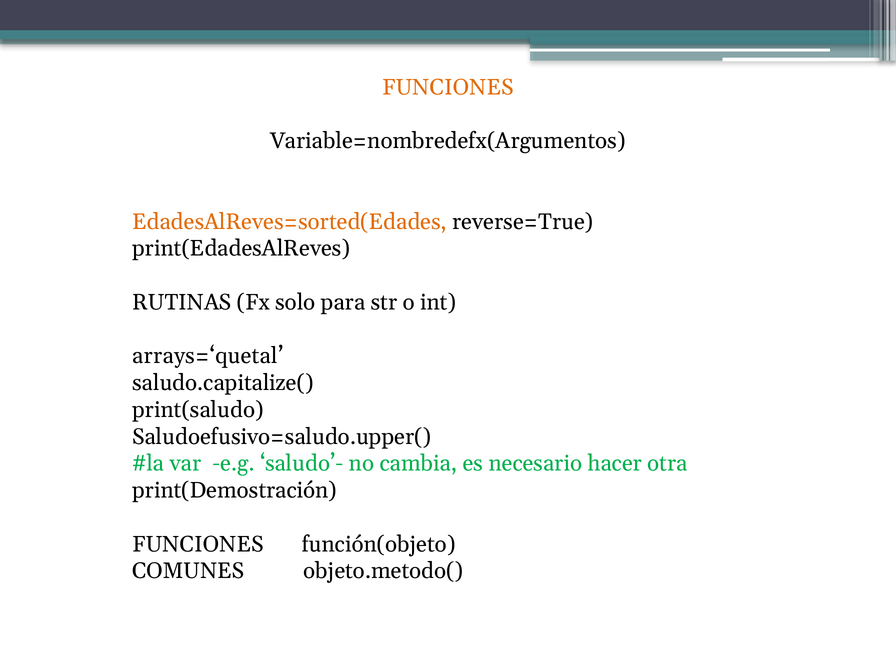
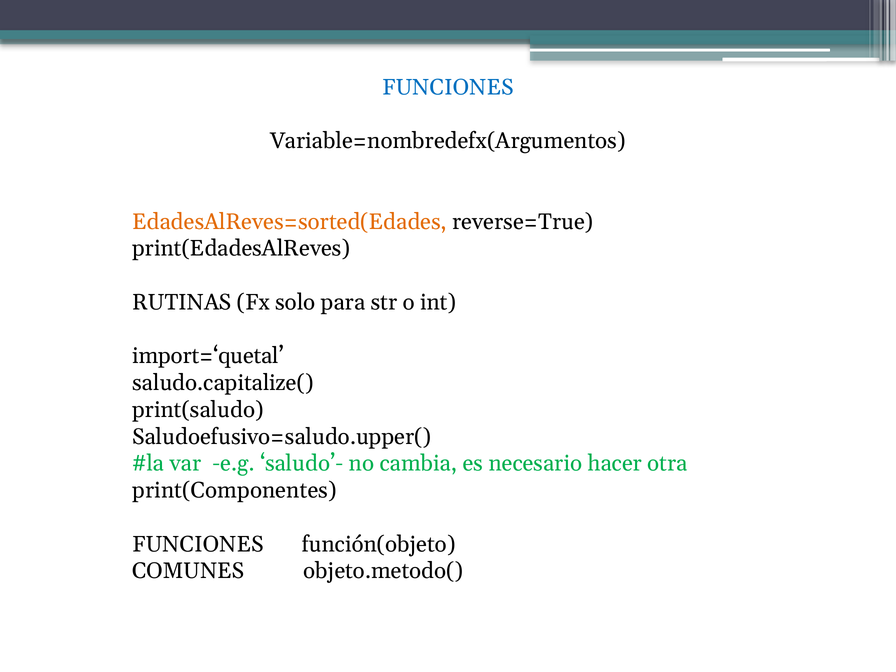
FUNCIONES colour: orange -> blue (448, 87)
arrays=‘quetal: arrays=‘quetal -> import=‘quetal (208, 356)
print(Demostración: print(Demostración -> print(Componentes (234, 490)
